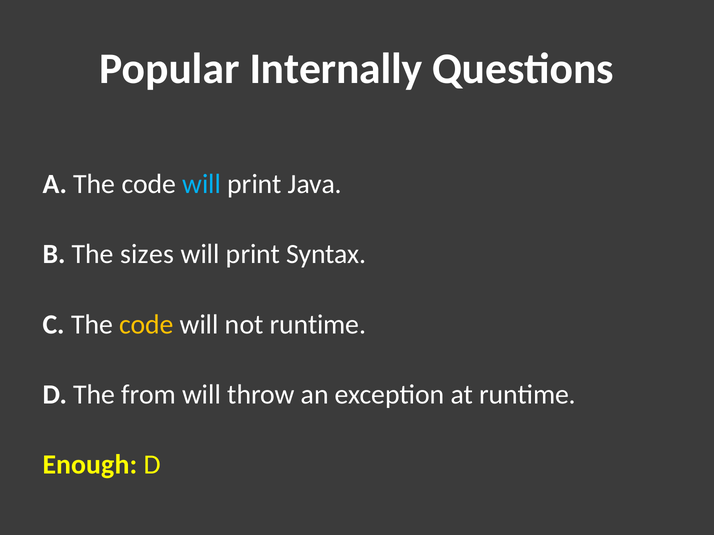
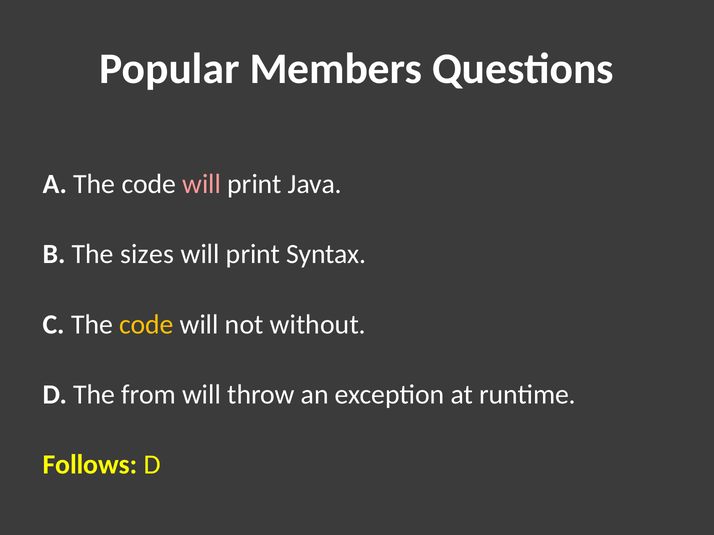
Internally: Internally -> Members (336, 69)
will colour: light blue -> pink (202, 184)
not runtime: runtime -> without (318, 325)
Enough: Enough -> Follows (90, 465)
